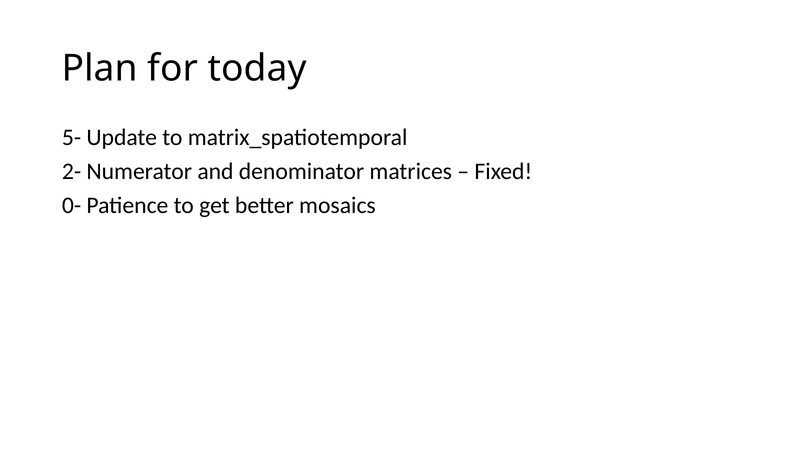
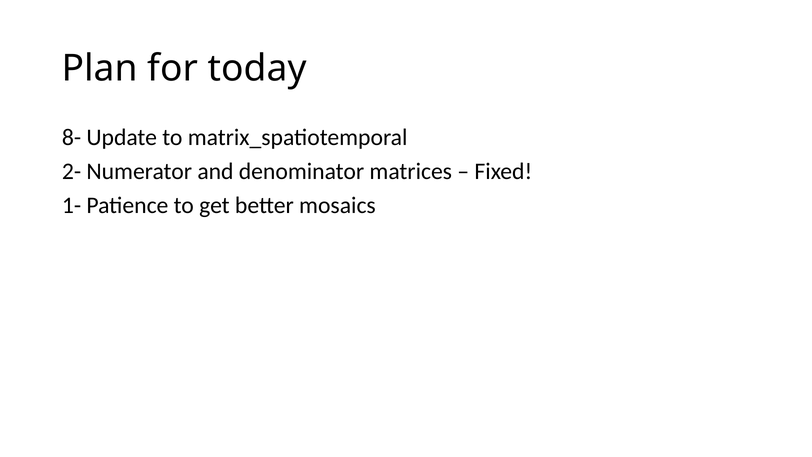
5-: 5- -> 8- (72, 137)
0-: 0- -> 1- (72, 205)
